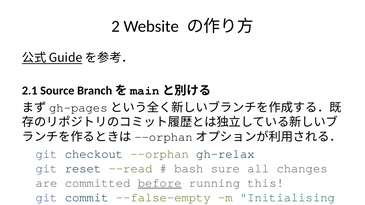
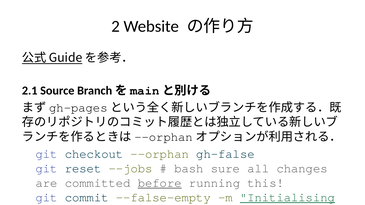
gh-relax: gh-relax -> gh-false (225, 154)
--read: --read -> --jobs (131, 169)
Initialising underline: none -> present (287, 198)
